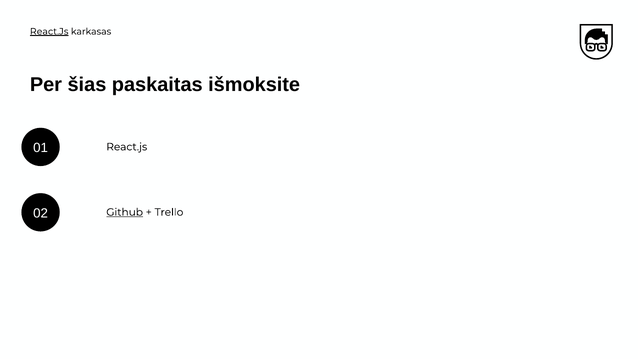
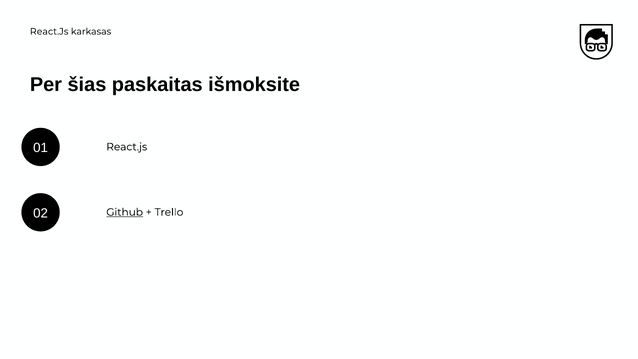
React.Js underline: present -> none (49, 31)
